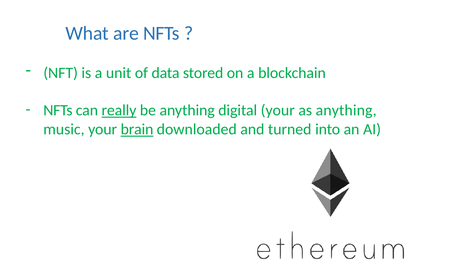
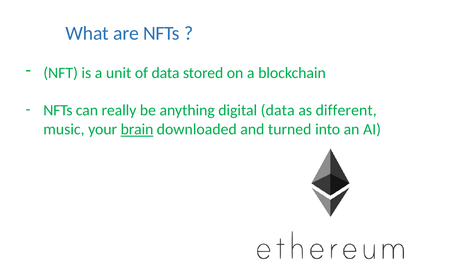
really underline: present -> none (119, 110)
digital your: your -> data (278, 110)
as anything: anything -> different (346, 110)
